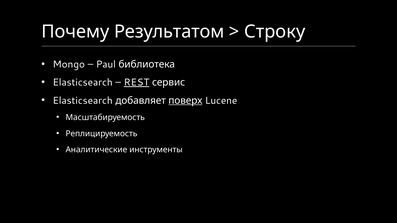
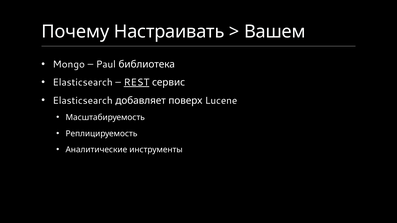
Результатом: Результатом -> Настраивать (169, 32)
Строку: Строку -> Вашем (275, 32)
поверх underline: present -> none (185, 101)
